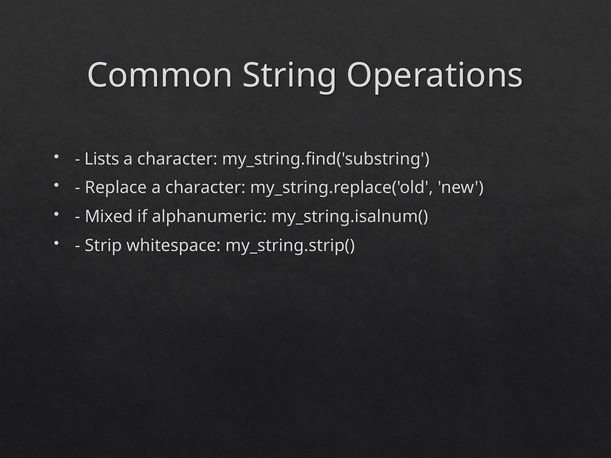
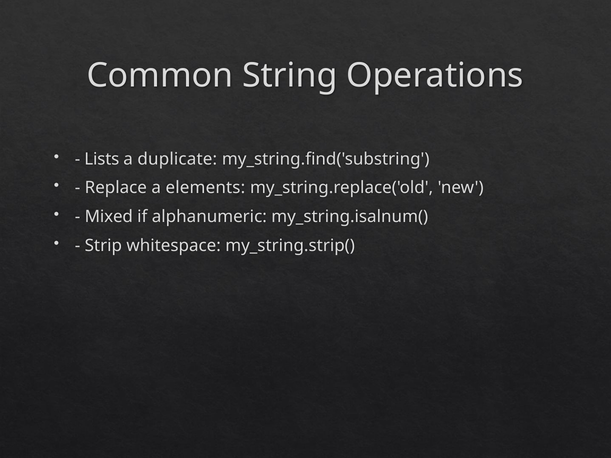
character: character -> duplicate (177, 159)
Replace a character: character -> elements (205, 188)
